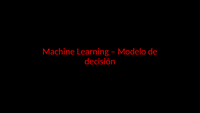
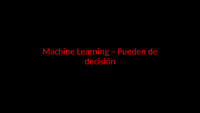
Modelo: Modelo -> Pueden (132, 51)
